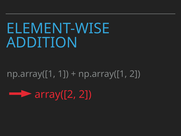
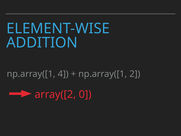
1: 1 -> 4 (63, 74)
array([2 2: 2 -> 0 (85, 94)
